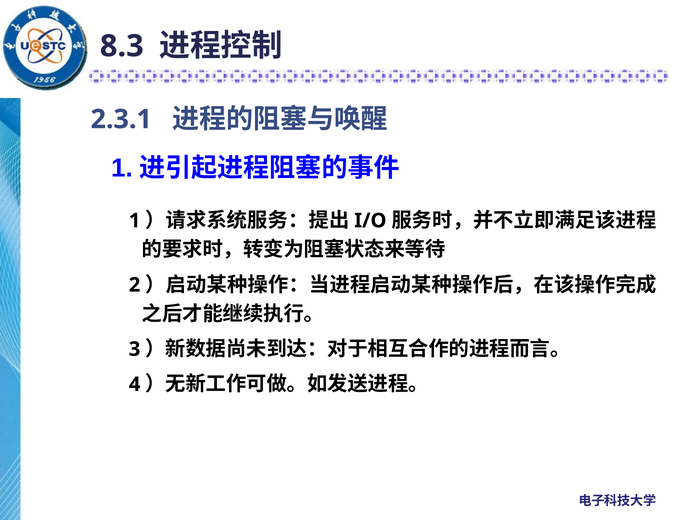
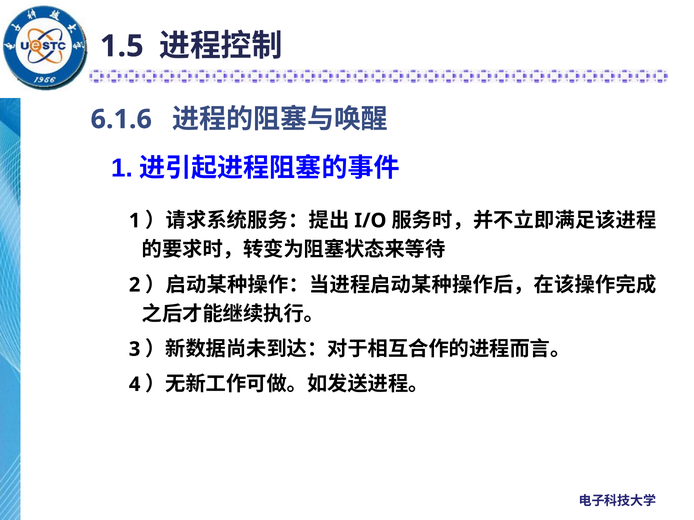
8.3: 8.3 -> 1.5 (122, 46)
2.3.1: 2.3.1 -> 6.1.6 (121, 119)
